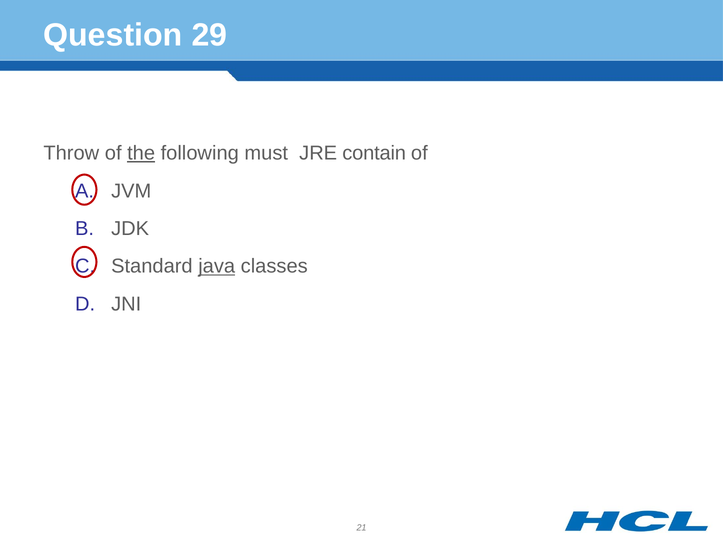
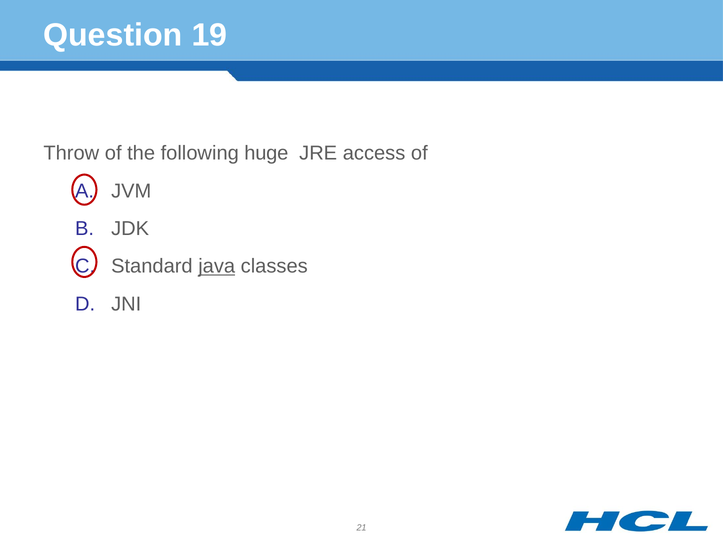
29: 29 -> 19 (209, 35)
the underline: present -> none (141, 153)
must: must -> huge (266, 153)
contain: contain -> access (374, 153)
